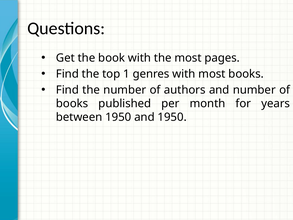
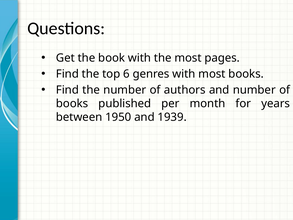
1: 1 -> 6 (126, 74)
and 1950: 1950 -> 1939 (172, 117)
